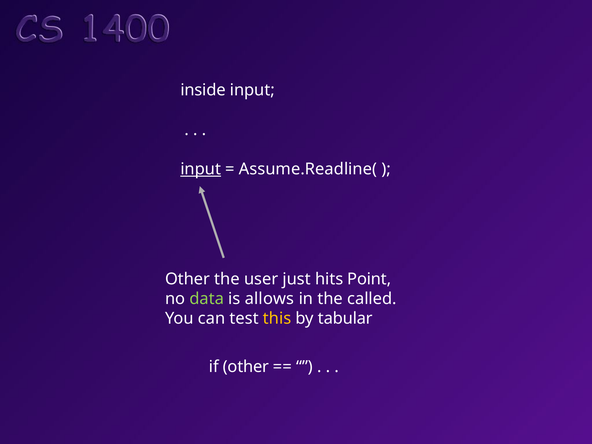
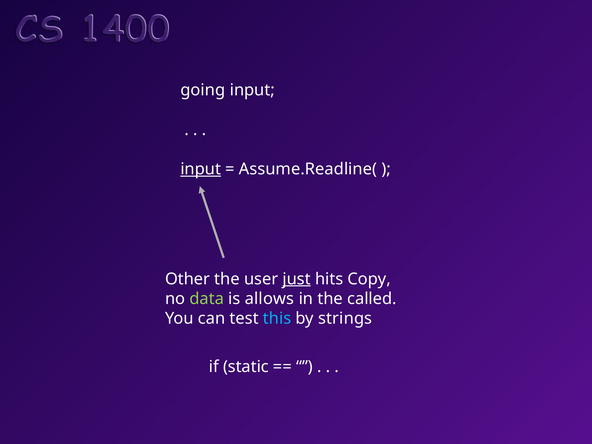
inside: inside -> going (203, 90)
just underline: none -> present (297, 279)
Point: Point -> Copy (369, 279)
this colour: yellow -> light blue (277, 318)
tabular: tabular -> strings (345, 318)
if other: other -> static (246, 367)
